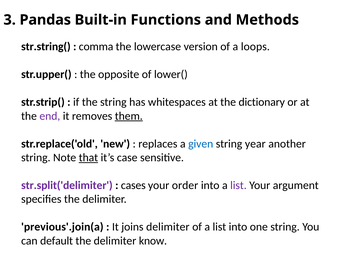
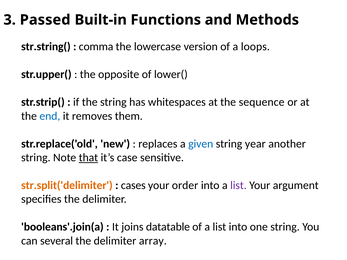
Pandas: Pandas -> Passed (45, 20)
dictionary: dictionary -> sequence (262, 102)
end colour: purple -> blue (50, 116)
them underline: present -> none (129, 116)
str.split('delimiter colour: purple -> orange (67, 185)
previous'.join(a: previous'.join(a -> booleans'.join(a (62, 227)
joins delimiter: delimiter -> datatable (168, 227)
default: default -> several (57, 241)
know: know -> array (153, 241)
